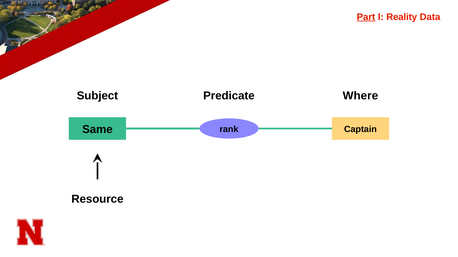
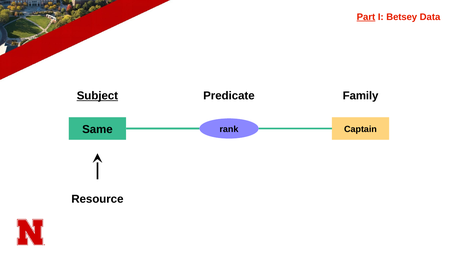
Reality: Reality -> Betsey (402, 17)
Subject underline: none -> present (97, 96)
Where: Where -> Family (361, 96)
